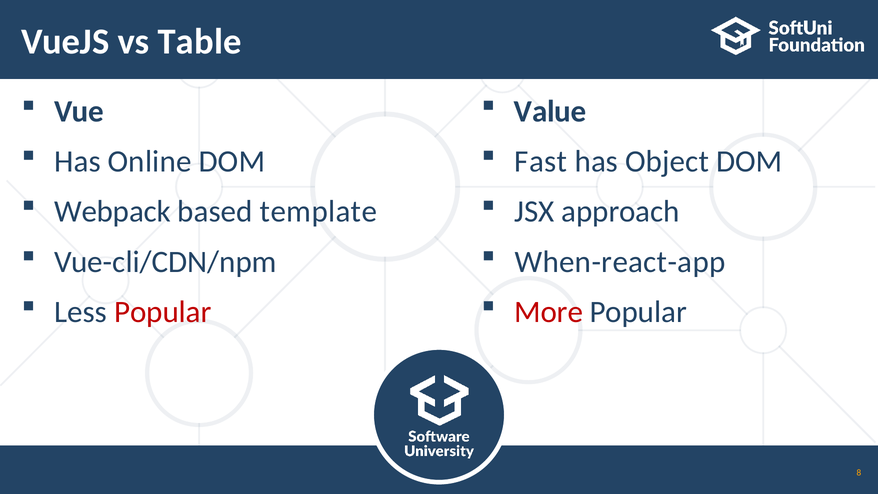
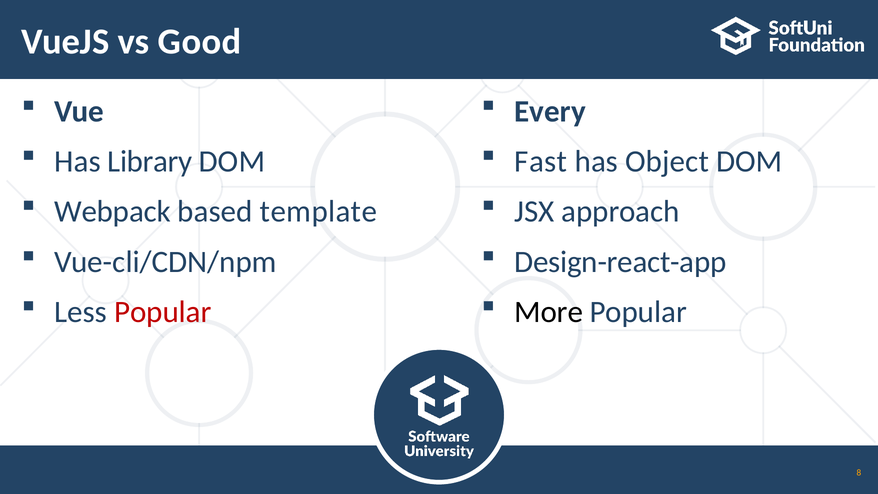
Table: Table -> Good (200, 42)
Value: Value -> Every (550, 111)
Online: Online -> Library (150, 162)
When-react-app: When-react-app -> Design-react-app (620, 262)
More colour: red -> black (549, 312)
